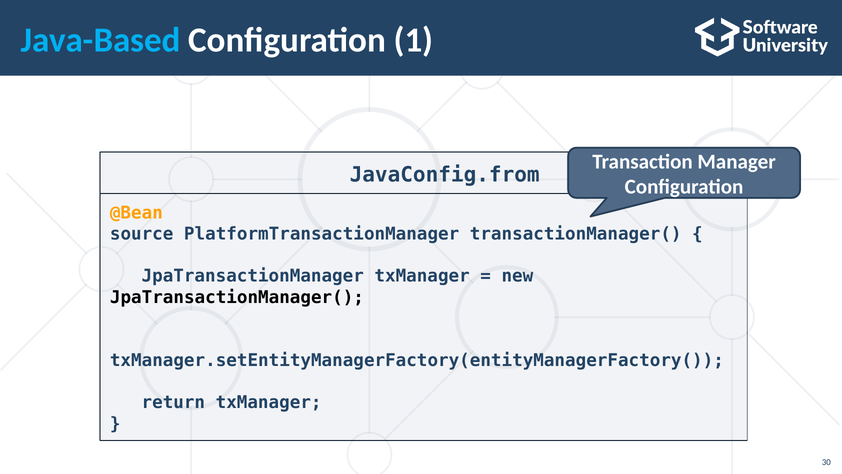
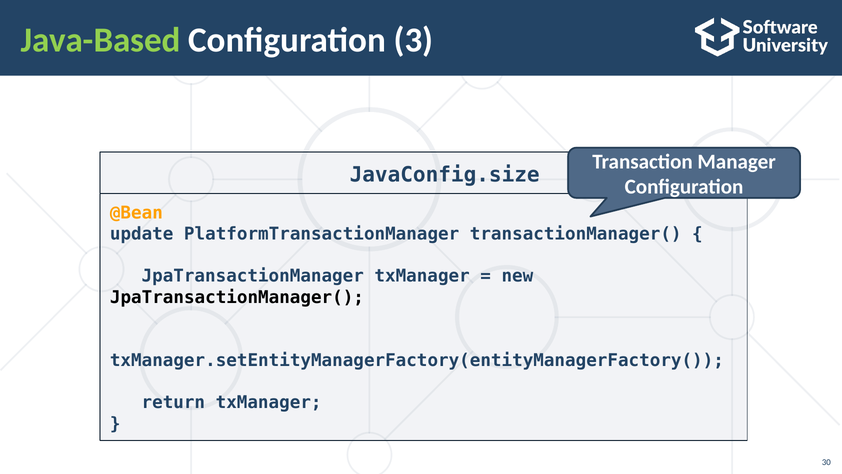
Java-Based colour: light blue -> light green (101, 40)
1: 1 -> 3 (414, 40)
JavaConfig.from: JavaConfig.from -> JavaConfig.size (445, 175)
source: source -> update (142, 234)
